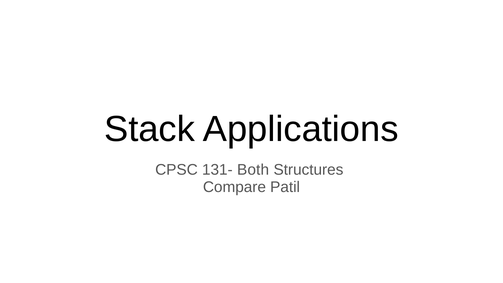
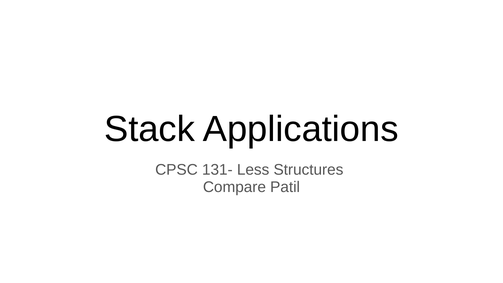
Both: Both -> Less (253, 170)
